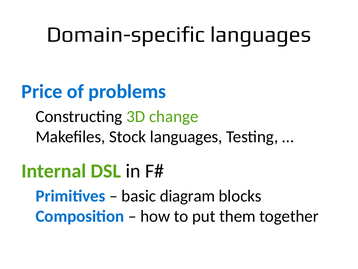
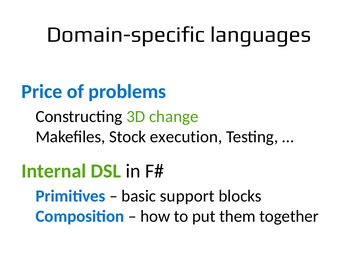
Stock languages: languages -> execution (186, 137)
diagram: diagram -> support (187, 196)
